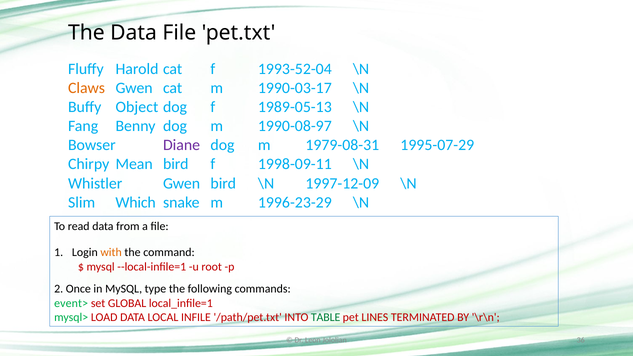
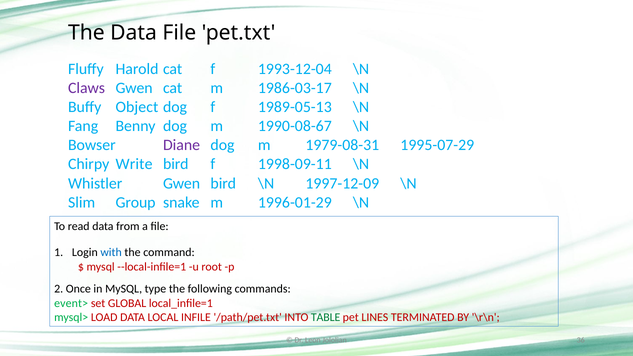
1993-52-04: 1993-52-04 -> 1993-12-04 (295, 69)
Claws colour: orange -> purple (87, 88)
1990-03-17: 1990-03-17 -> 1986-03-17 (295, 88)
1990-08-97: 1990-08-97 -> 1990-08-67 (295, 126)
Mean: Mean -> Write (134, 164)
Which: Which -> Group (136, 202)
1996-23-29: 1996-23-29 -> 1996-01-29 (295, 202)
with colour: orange -> blue (111, 253)
